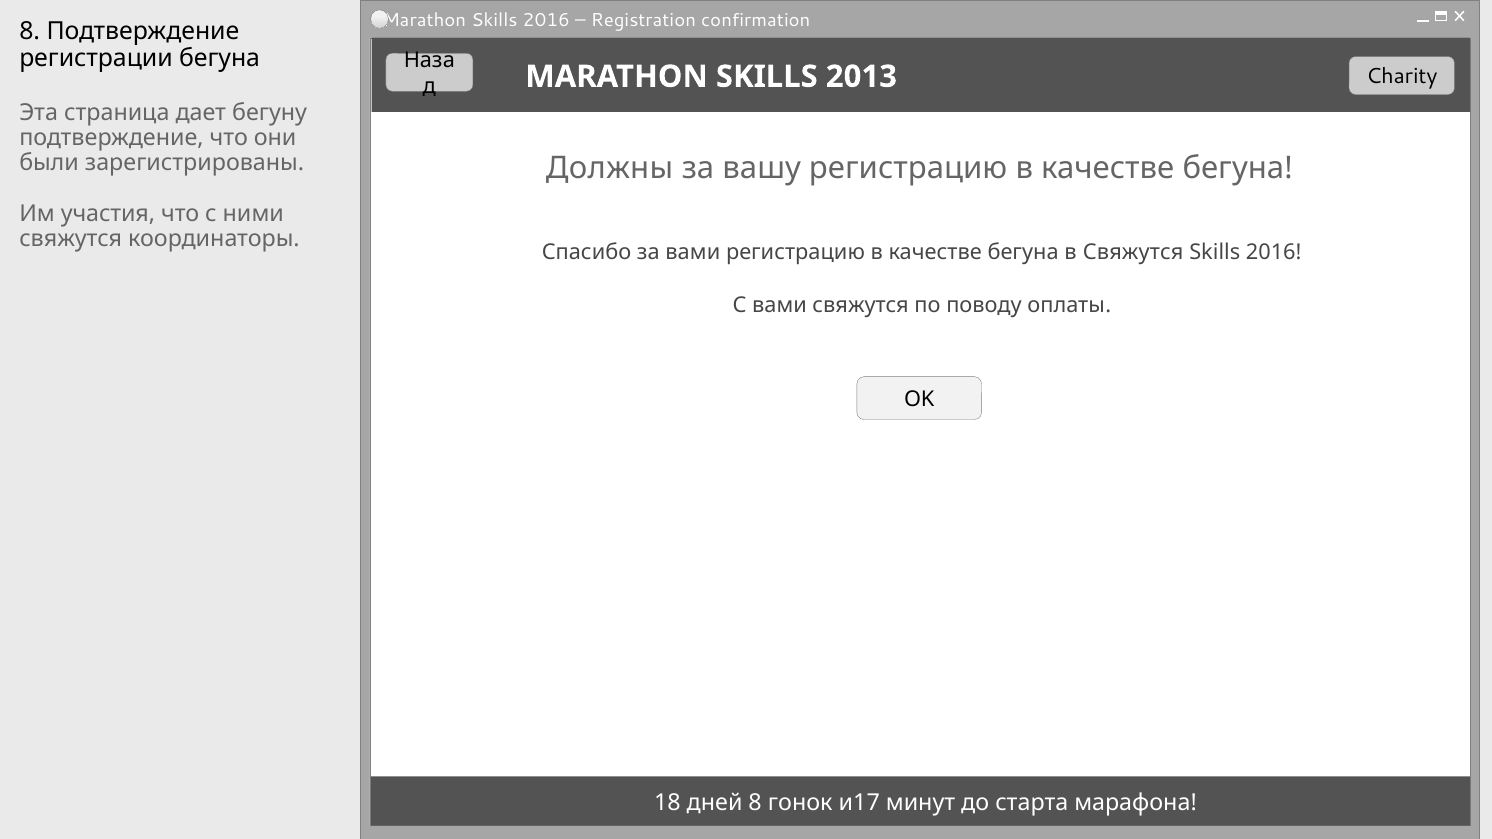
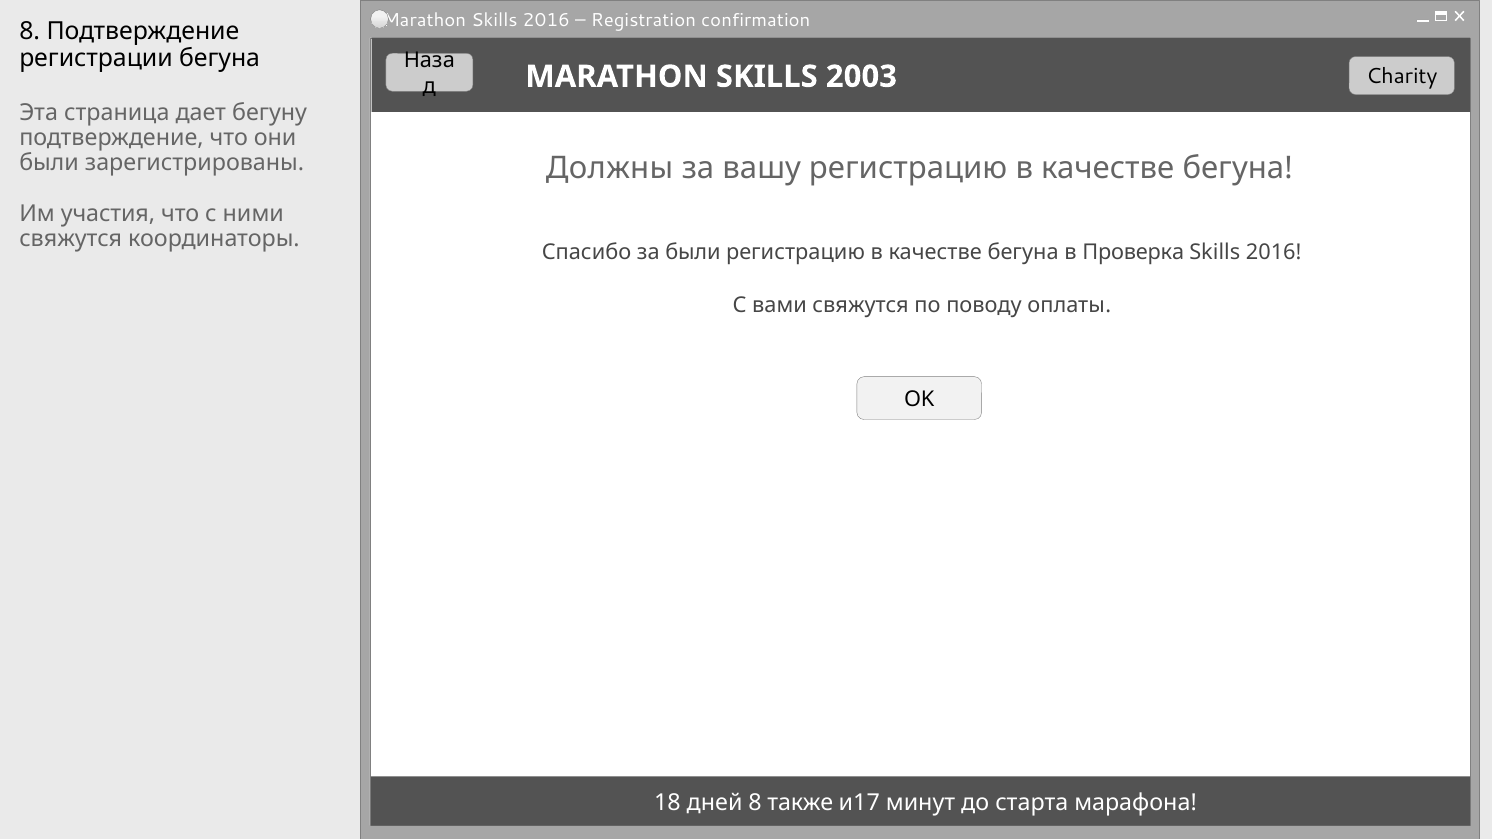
2013: 2013 -> 2003 (861, 77)
за вами: вами -> были (693, 252)
в Свяжутся: Свяжутся -> Проверка (1133, 252)
гонок: гонок -> также (800, 803)
